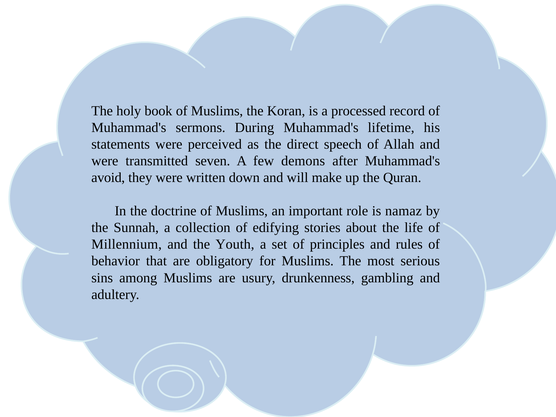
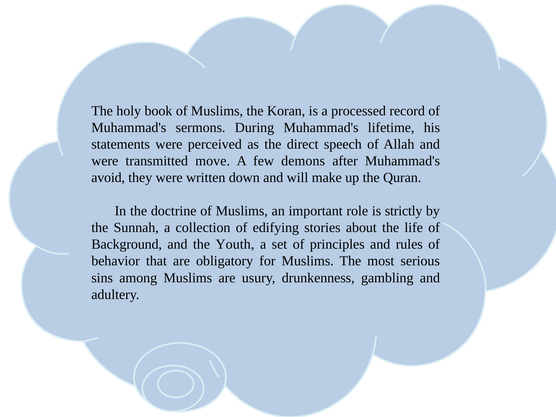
seven: seven -> move (213, 161)
namaz: namaz -> strictly (404, 211)
Millennium: Millennium -> Background (127, 244)
